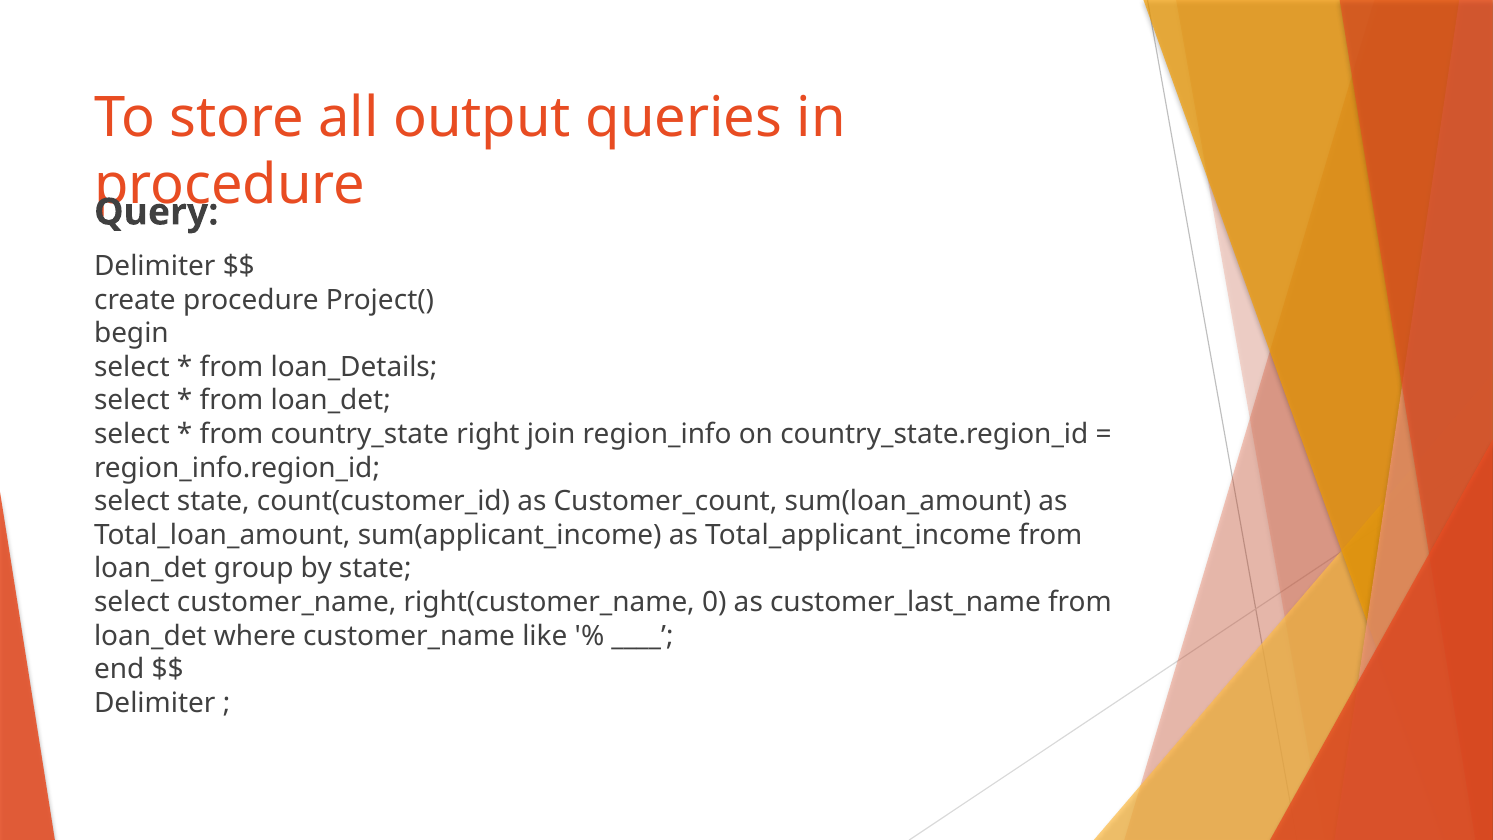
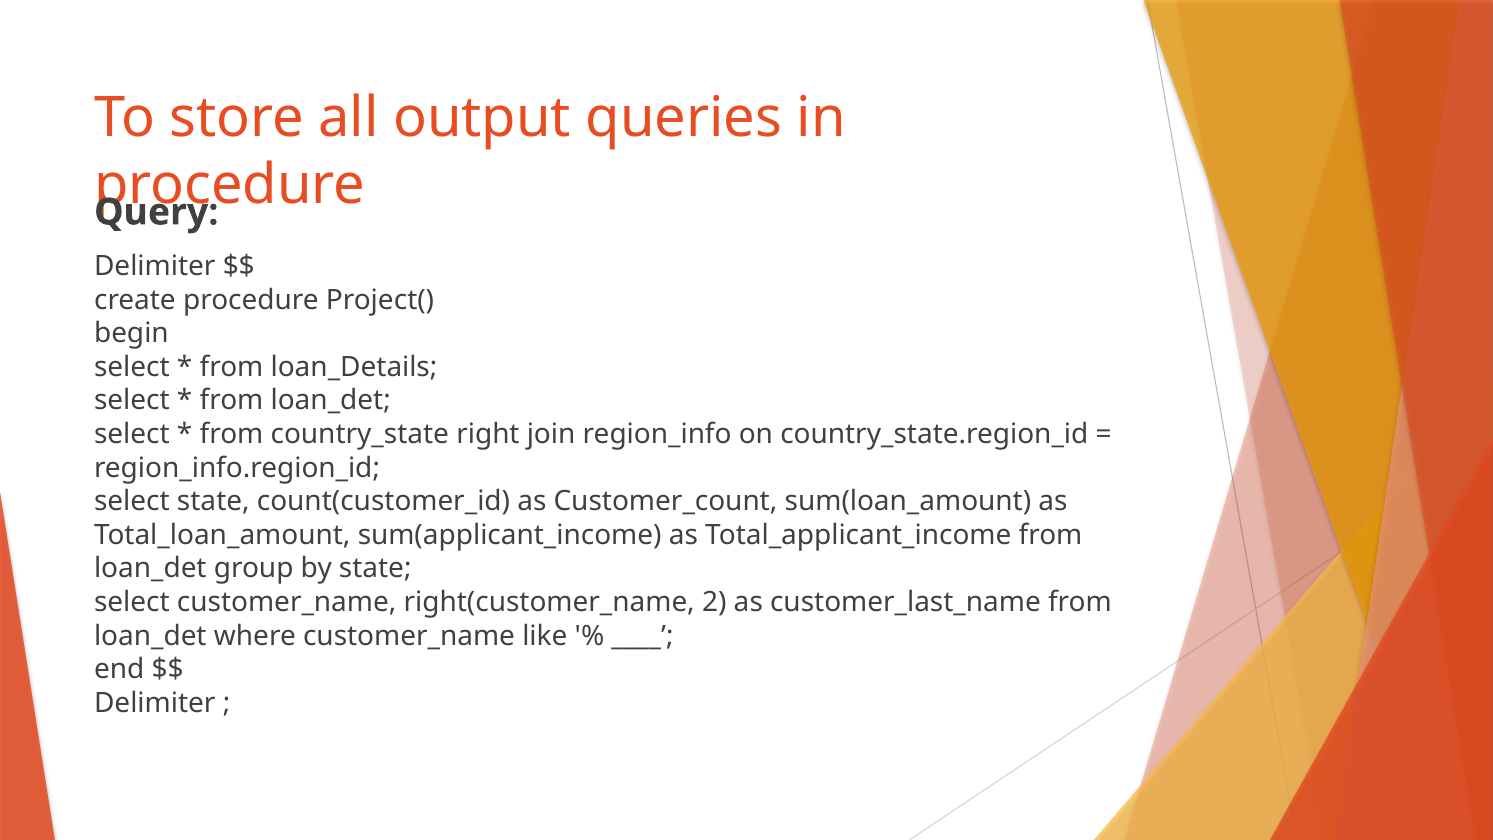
0: 0 -> 2 (714, 602)
